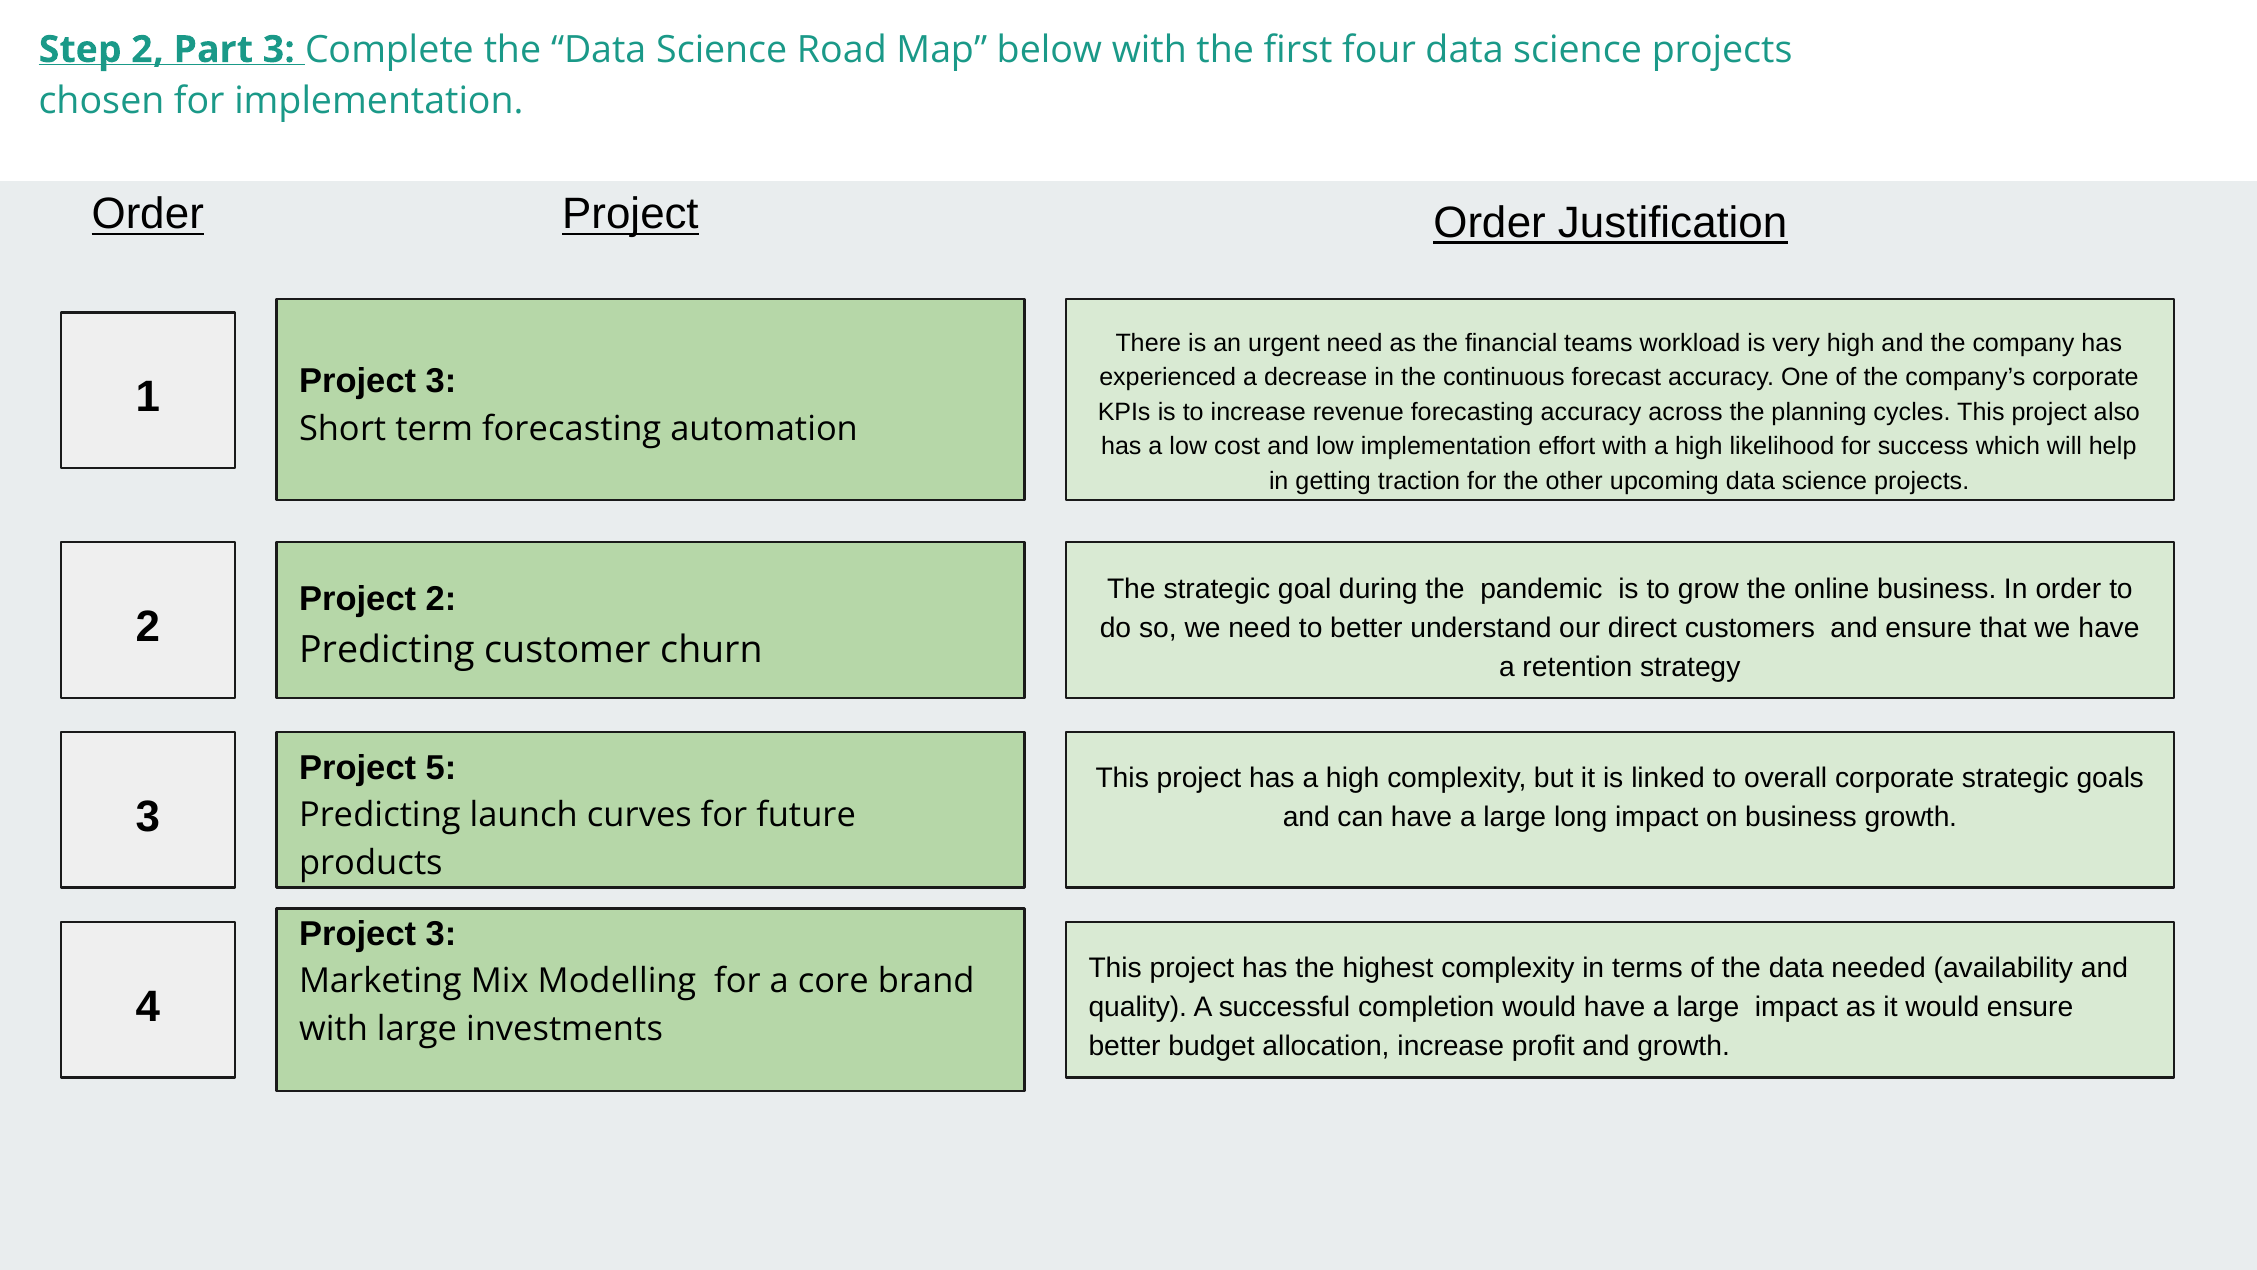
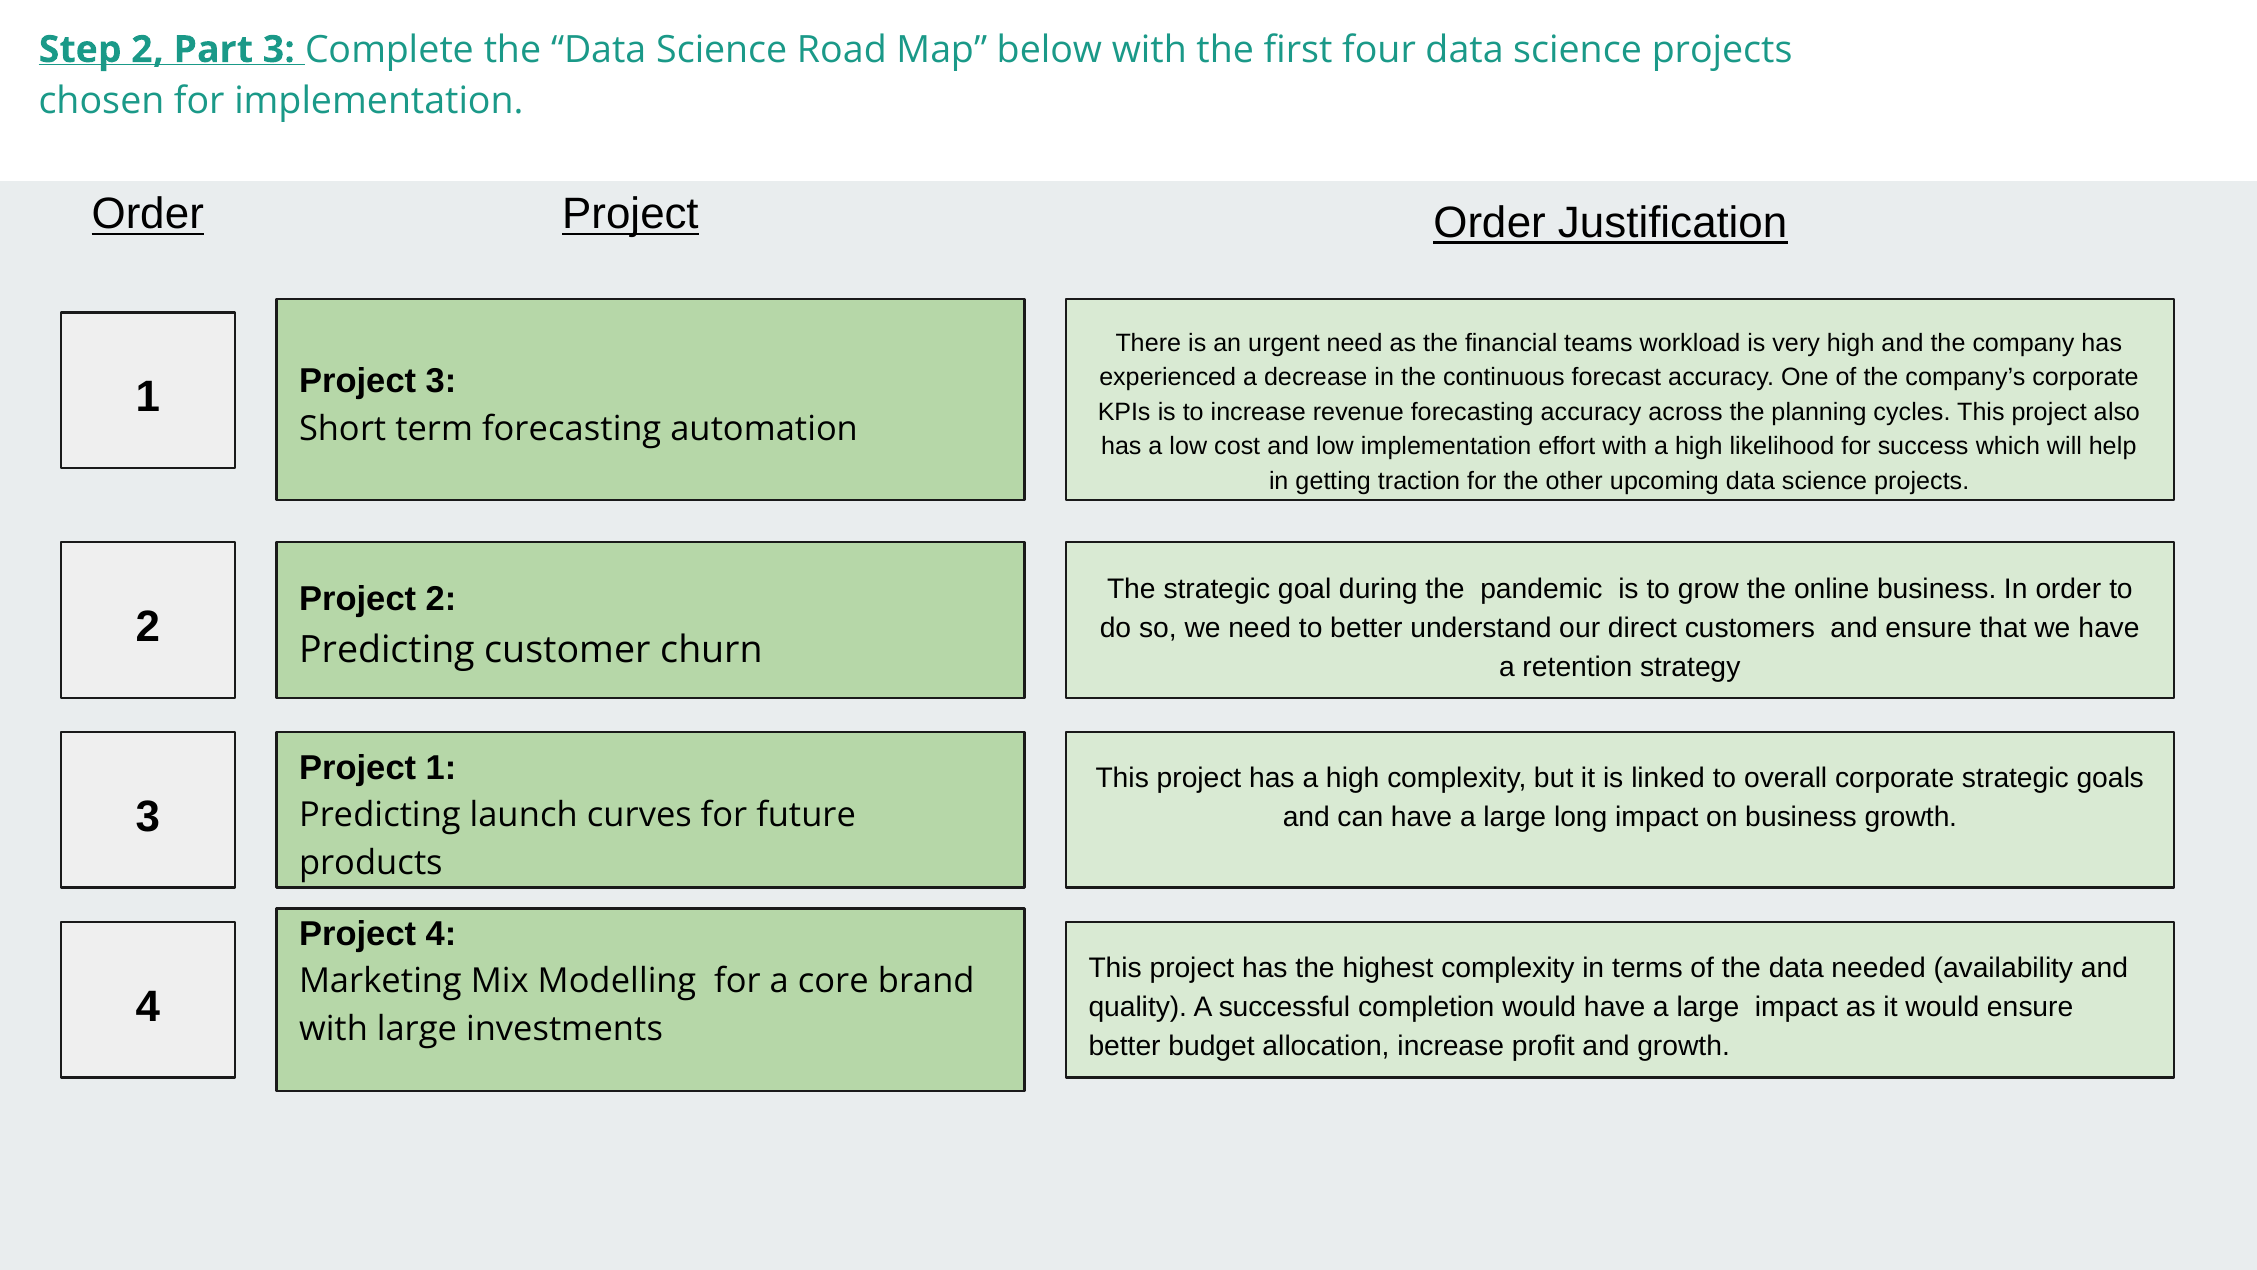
Project 5: 5 -> 1 (441, 768)
3: 3 -> 4 (441, 934)
